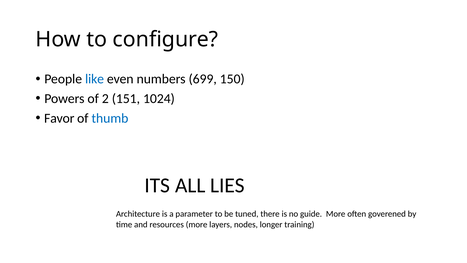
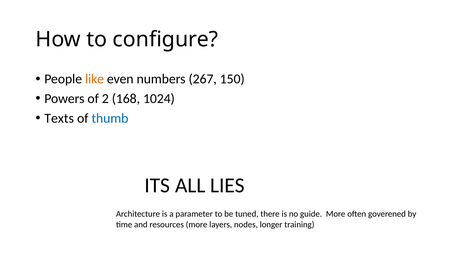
like colour: blue -> orange (95, 79)
699: 699 -> 267 (203, 79)
151: 151 -> 168 (126, 99)
Favor: Favor -> Texts (59, 118)
